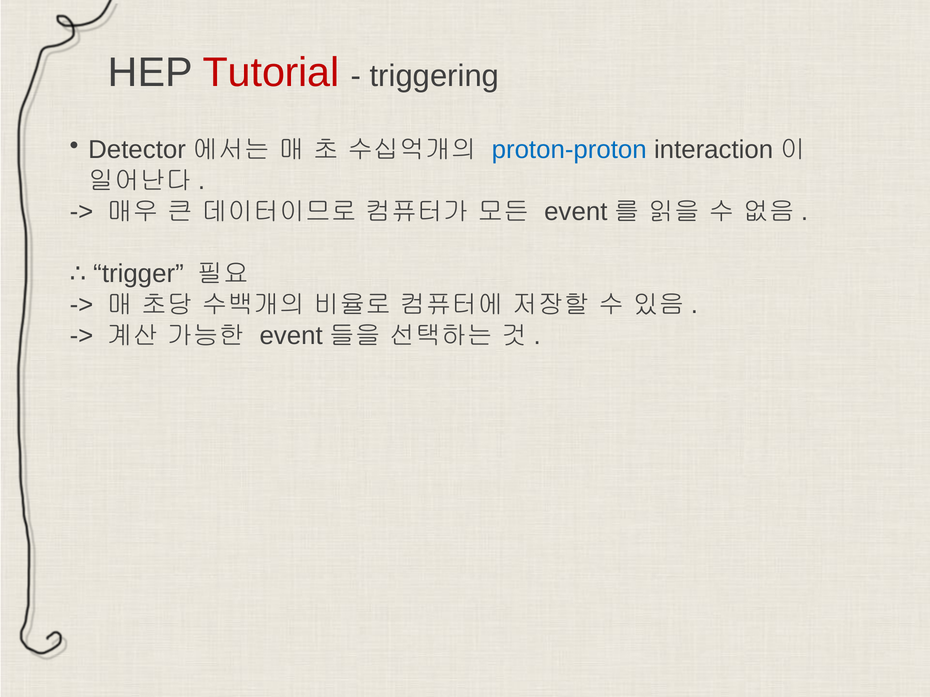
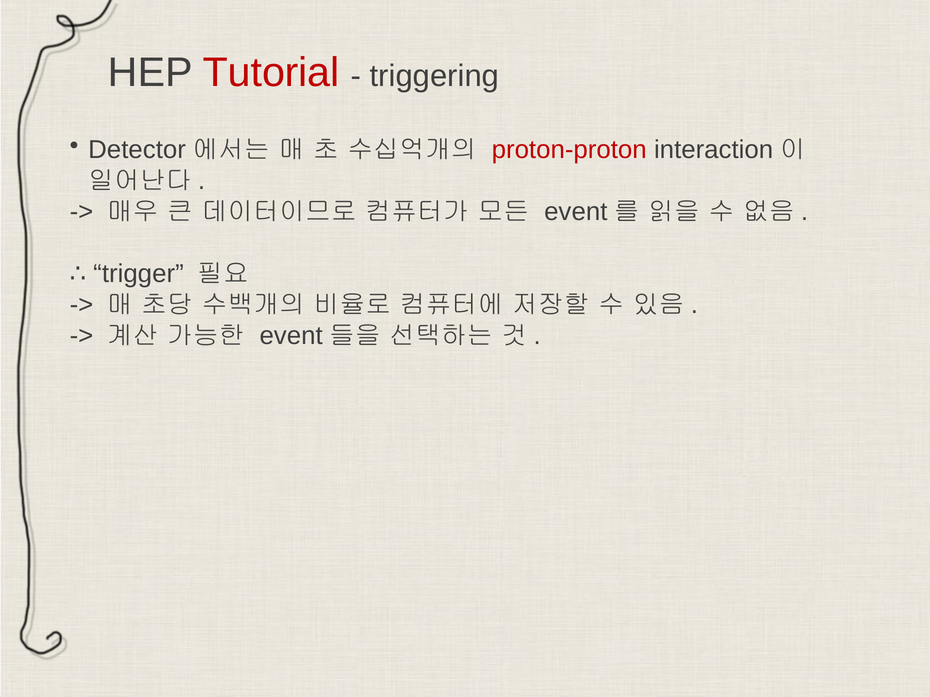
proton-proton colour: blue -> red (569, 150)
